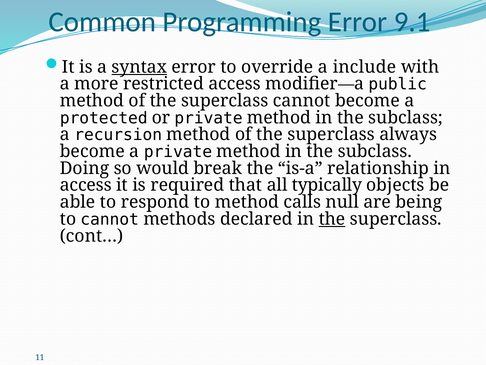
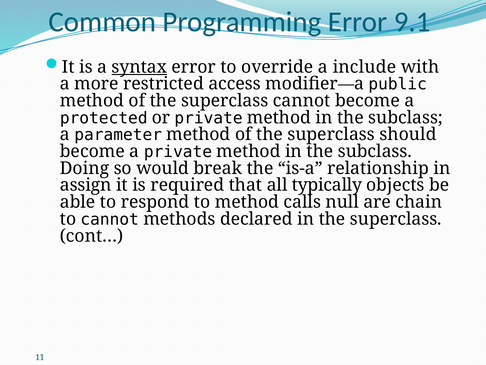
recursion: recursion -> parameter (118, 135)
always: always -> should (408, 134)
access: access -> assign (86, 185)
being: being -> chain (419, 202)
the underline: present -> none (332, 219)
